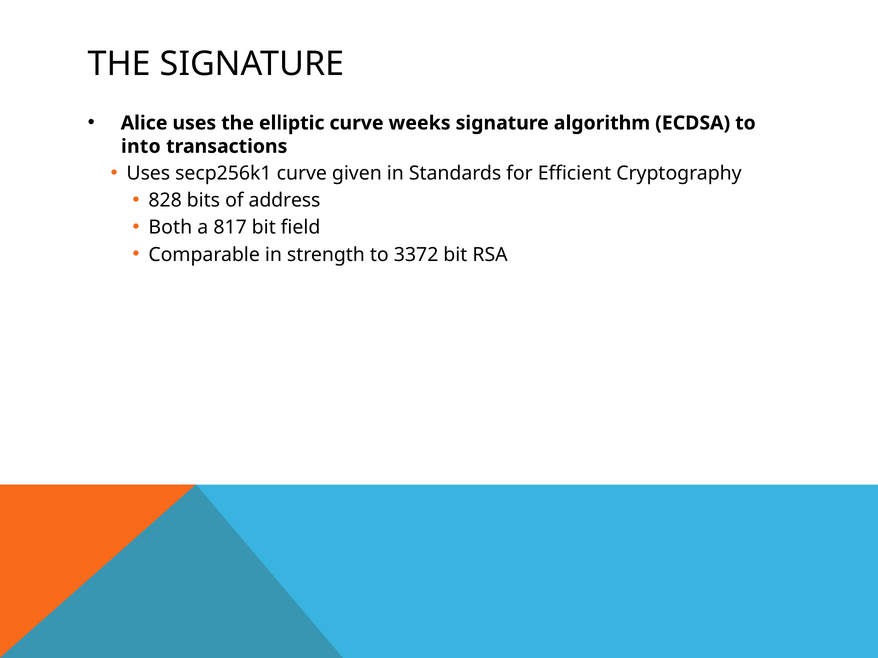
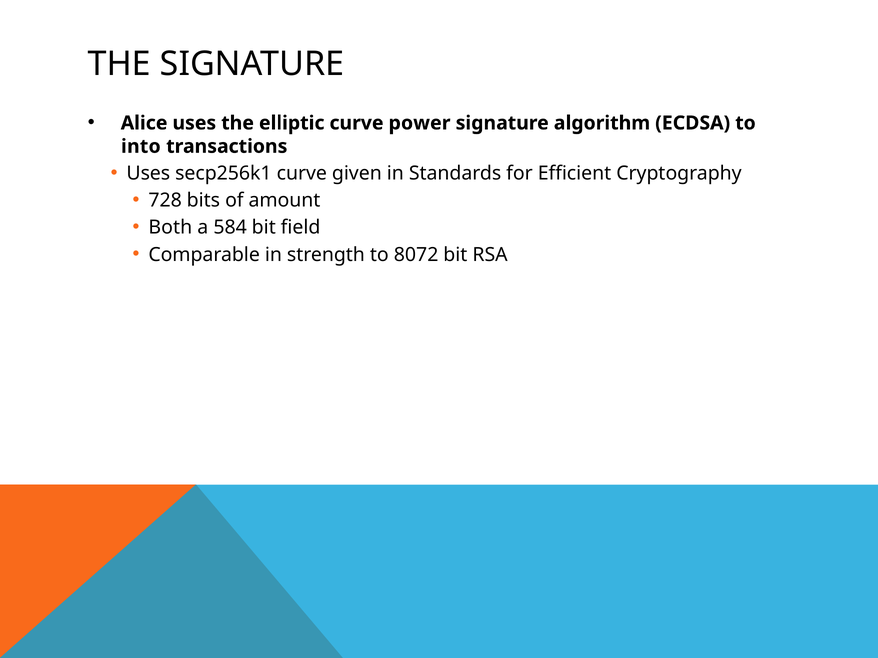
weeks: weeks -> power (420, 123)
828: 828 -> 728 (165, 201)
address: address -> amount (284, 201)
817: 817 -> 584 (230, 228)
3372: 3372 -> 8072 (416, 255)
